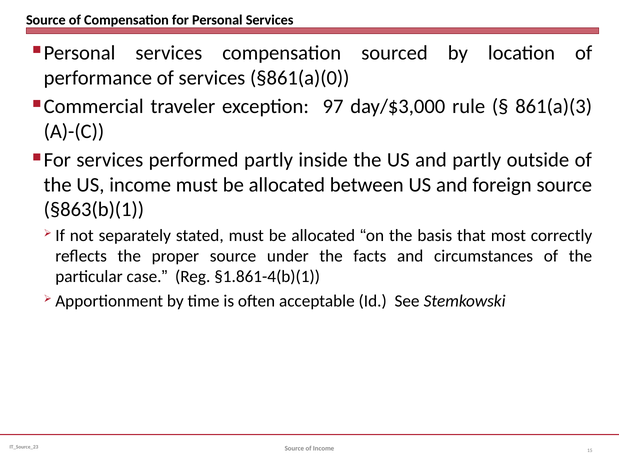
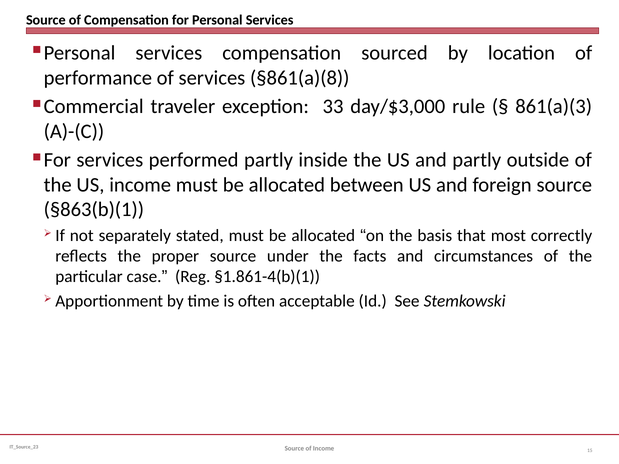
§861(a)(0: §861(a)(0 -> §861(a)(8 (300, 78)
97: 97 -> 33 (333, 107)
